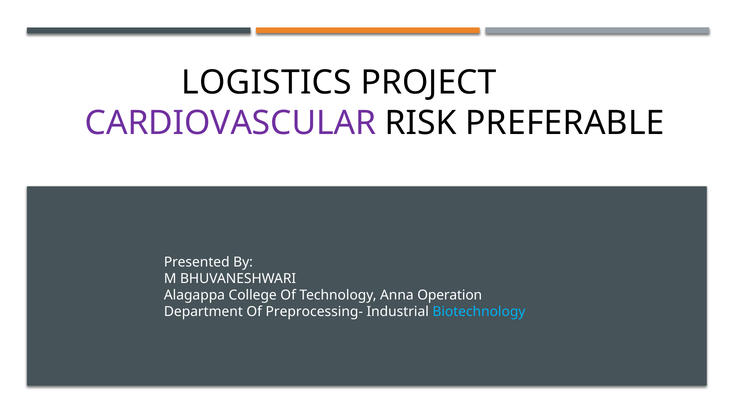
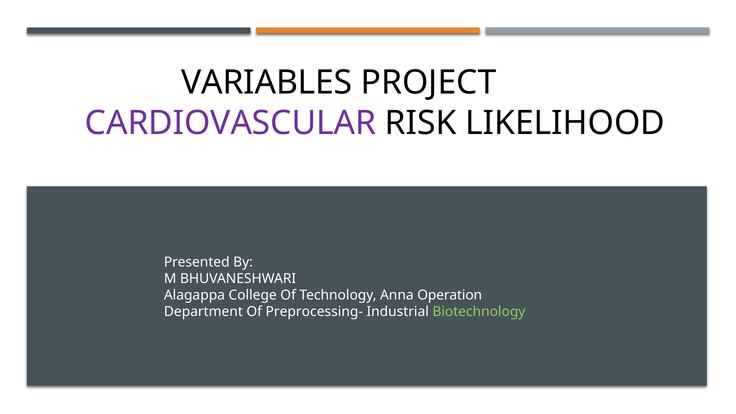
LOGISTICS: LOGISTICS -> VARIABLES (267, 83)
PREFERABLE: PREFERABLE -> LIKELIHOOD (565, 123)
Biotechnology colour: light blue -> light green (479, 312)
